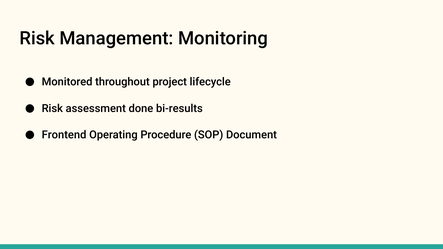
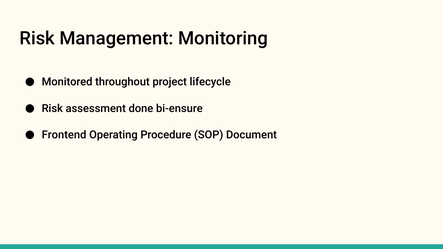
bi-results: bi-results -> bi-ensure (179, 108)
